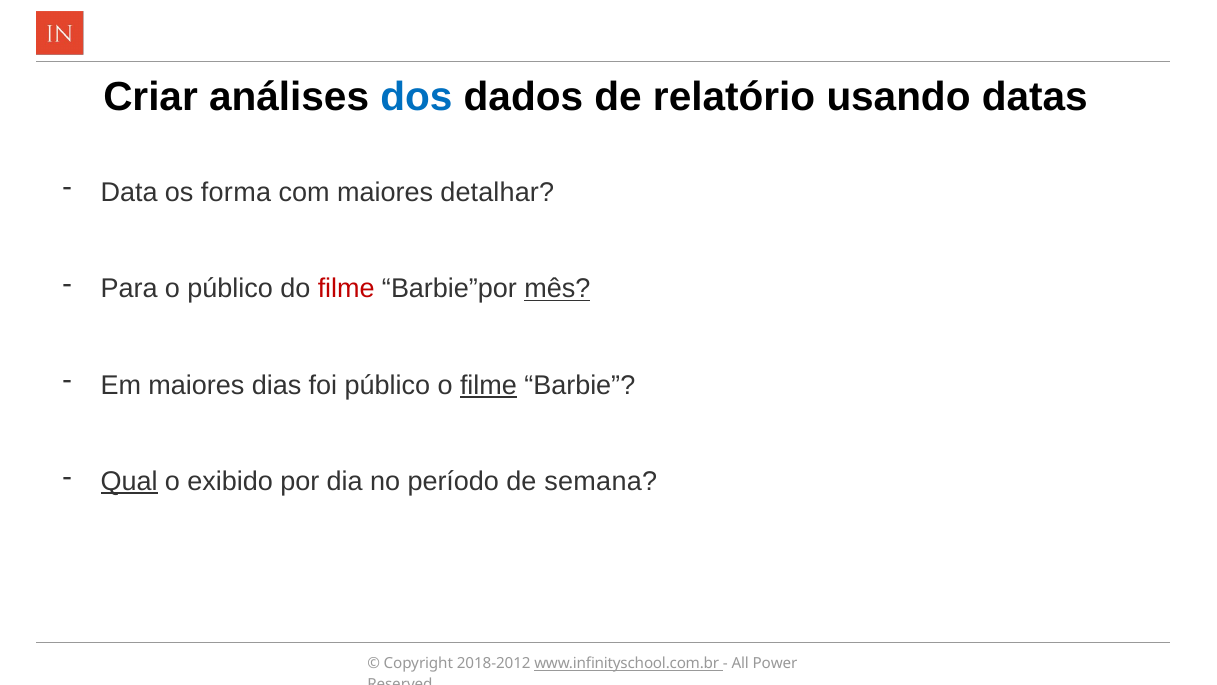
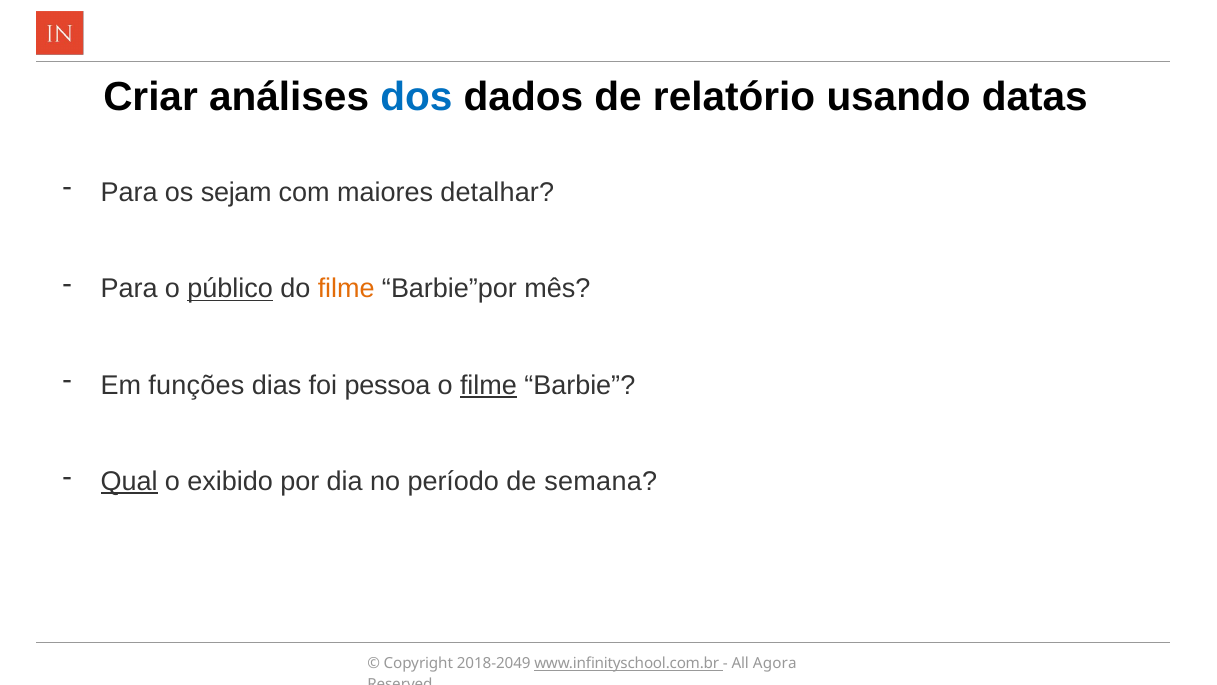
Data: Data -> Para (129, 192)
forma: forma -> sejam (236, 192)
público underline: none -> present (230, 289)
filme colour: red -> orange (346, 289)
mês underline: present -> none (557, 289)
Em maiores: maiores -> funções (196, 385)
foi público: público -> pessoa (388, 385)
2018-2012: 2018-2012 -> 2018-2049 (494, 663)
Power: Power -> Agora (775, 663)
